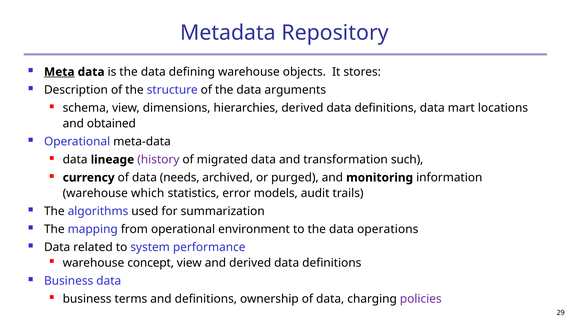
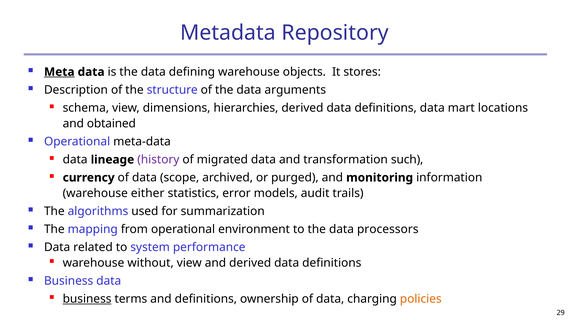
needs: needs -> scope (180, 178)
which: which -> either (148, 193)
operations: operations -> processors (388, 229)
concept: concept -> without (151, 263)
business underline: none -> present (87, 299)
policies colour: purple -> orange (421, 299)
